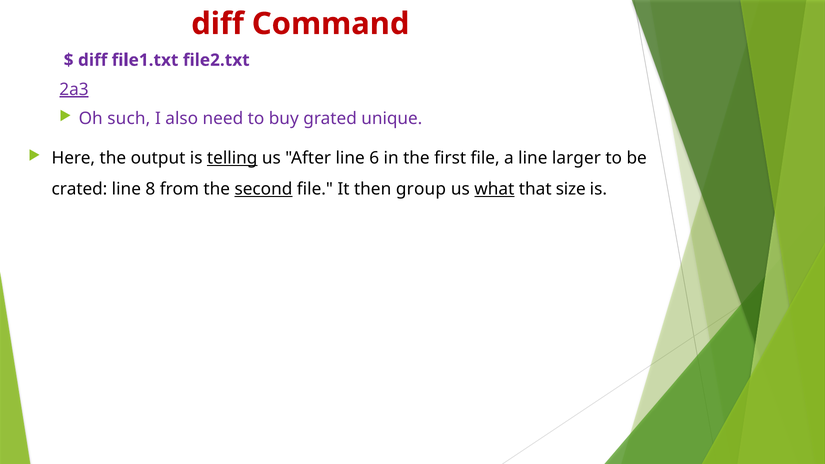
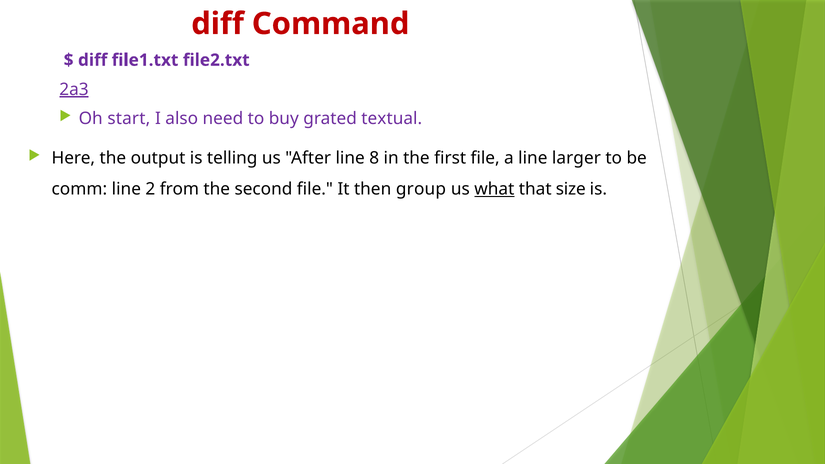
such: such -> start (129, 119)
unique: unique -> textual (392, 119)
telling underline: present -> none (232, 158)
6: 6 -> 8 (374, 158)
crated: crated -> comm (79, 189)
8: 8 -> 2 (150, 189)
second underline: present -> none (263, 189)
